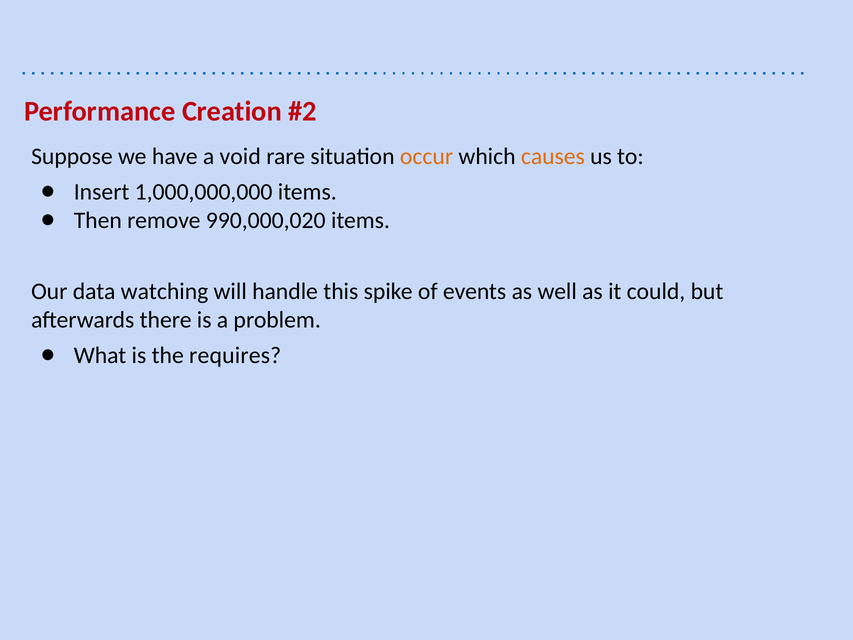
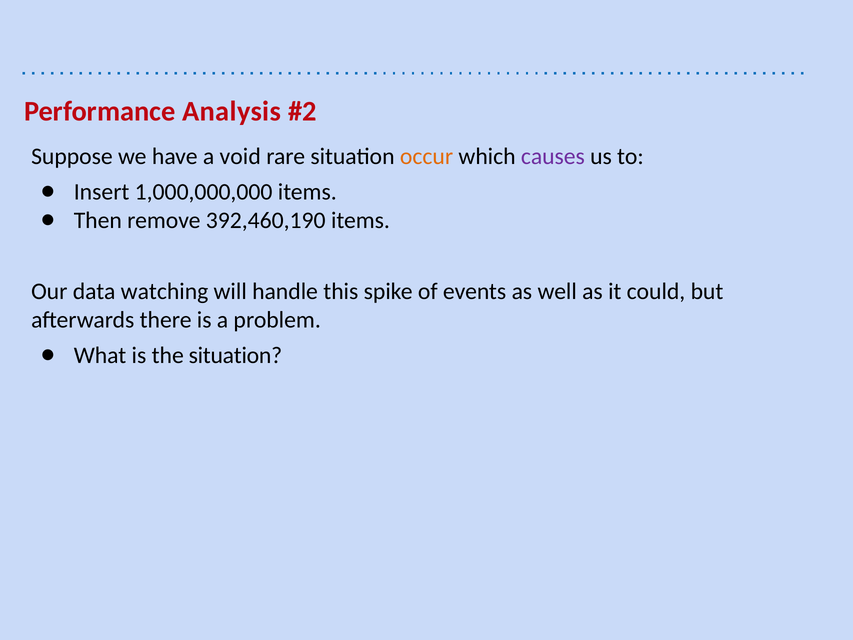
Creation: Creation -> Analysis (232, 111)
causes colour: orange -> purple (553, 156)
990,000,020: 990,000,020 -> 392,460,190 (266, 220)
the requires: requires -> situation (235, 355)
